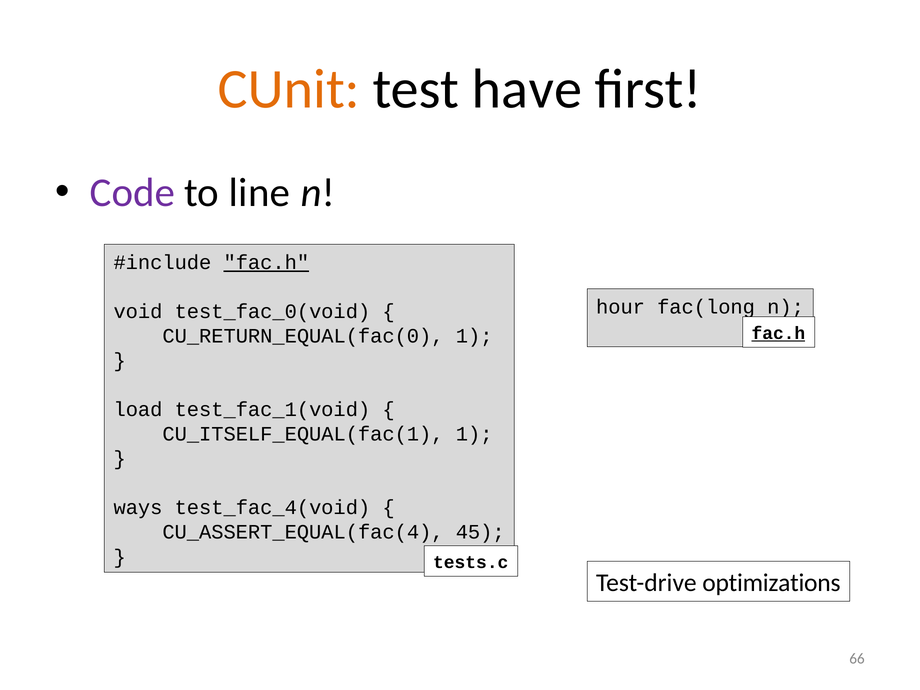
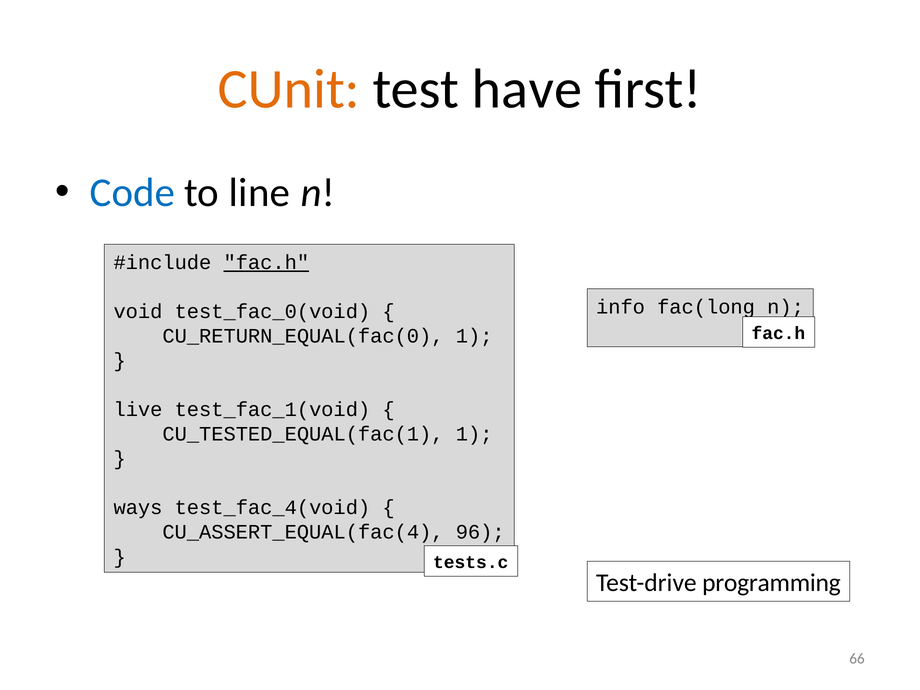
Code colour: purple -> blue (132, 193)
hour: hour -> info (621, 307)
fac.h underline: present -> none (778, 333)
load: load -> live (138, 410)
CU_ITSELF_EQUAL(fac(1: CU_ITSELF_EQUAL(fac(1 -> CU_TESTED_EQUAL(fac(1 (303, 434)
45: 45 -> 96 (480, 532)
optimizations: optimizations -> programming (771, 583)
